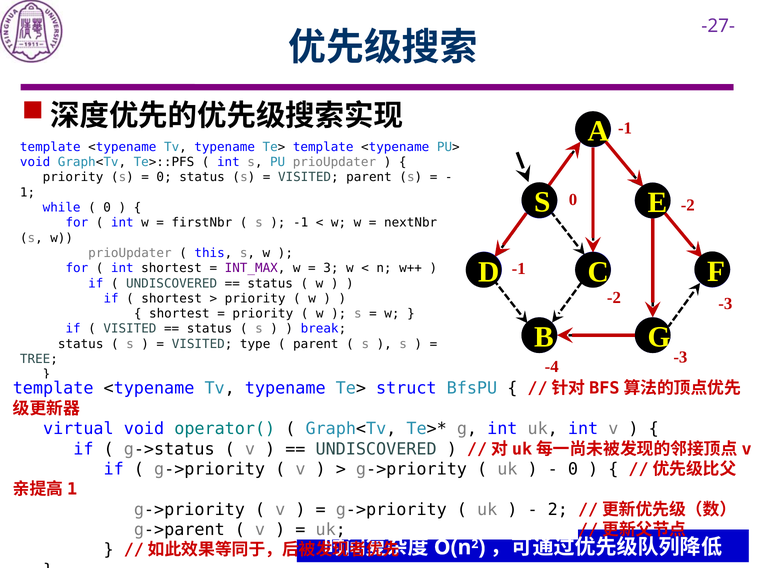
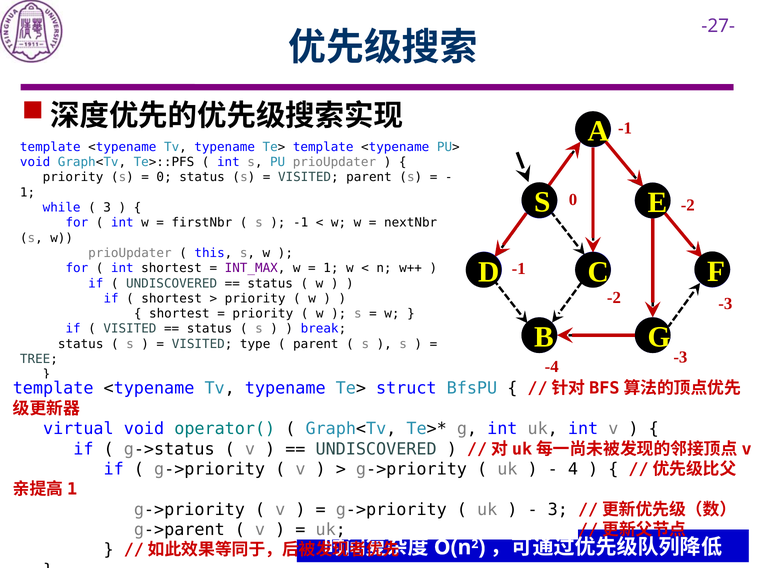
0: 0 -> 3 (107, 208)
3: 3 -> 1 (331, 268)
0: 0 -> 4 (573, 469)
2: 2 -> 3 (558, 509)
